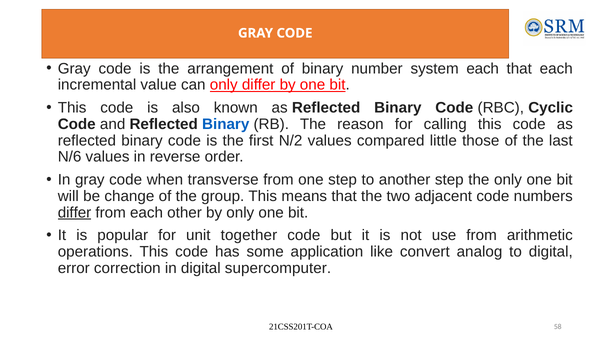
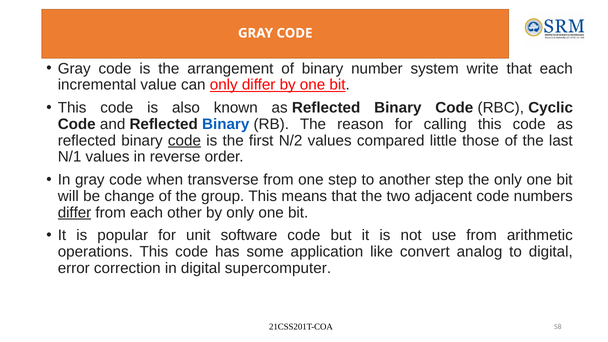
system each: each -> write (483, 69)
code underline: none -> present (184, 141)
N/6: N/6 -> N/1 (70, 157)
together: together -> software (249, 235)
